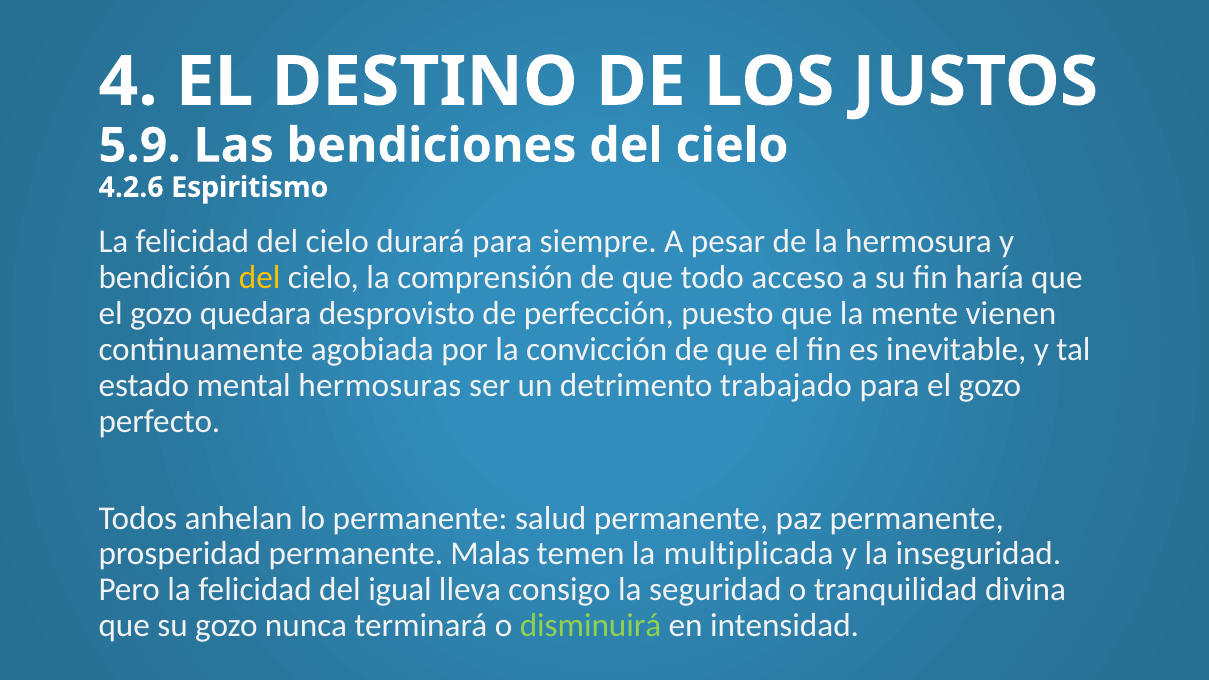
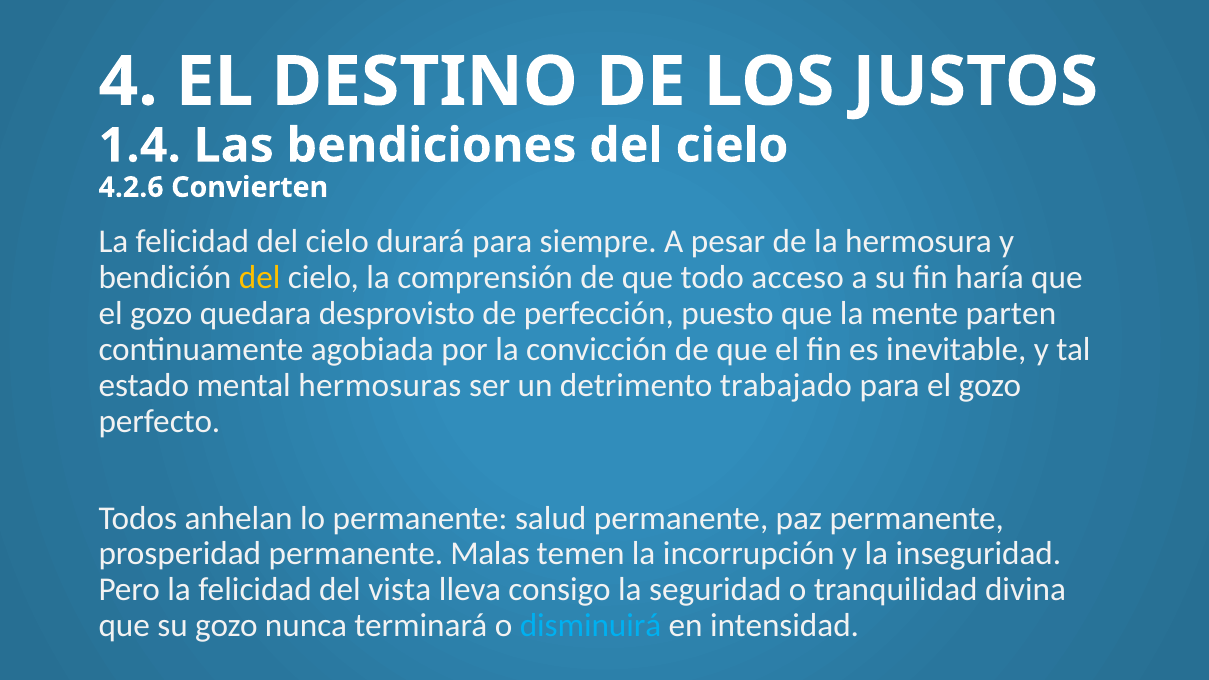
5.9: 5.9 -> 1.4 (140, 146)
Espiritismo: Espiritismo -> Convierten (250, 187)
vienen: vienen -> parten (1011, 314)
multiplicada: multiplicada -> incorrupción (749, 554)
igual: igual -> vista (400, 590)
disminuirá colour: light green -> light blue (591, 626)
